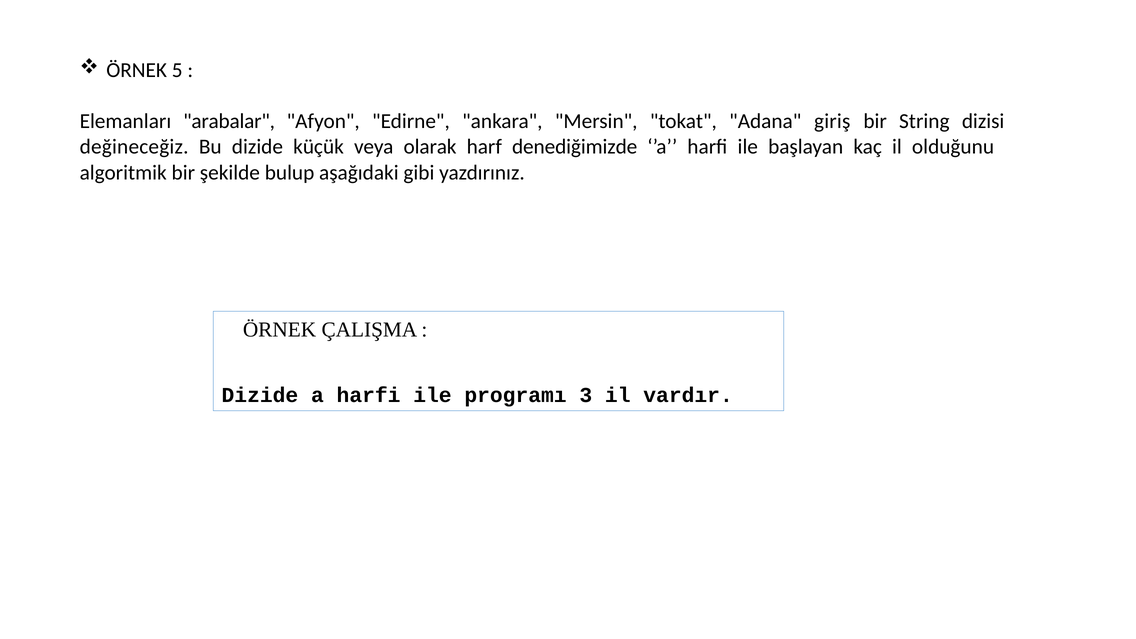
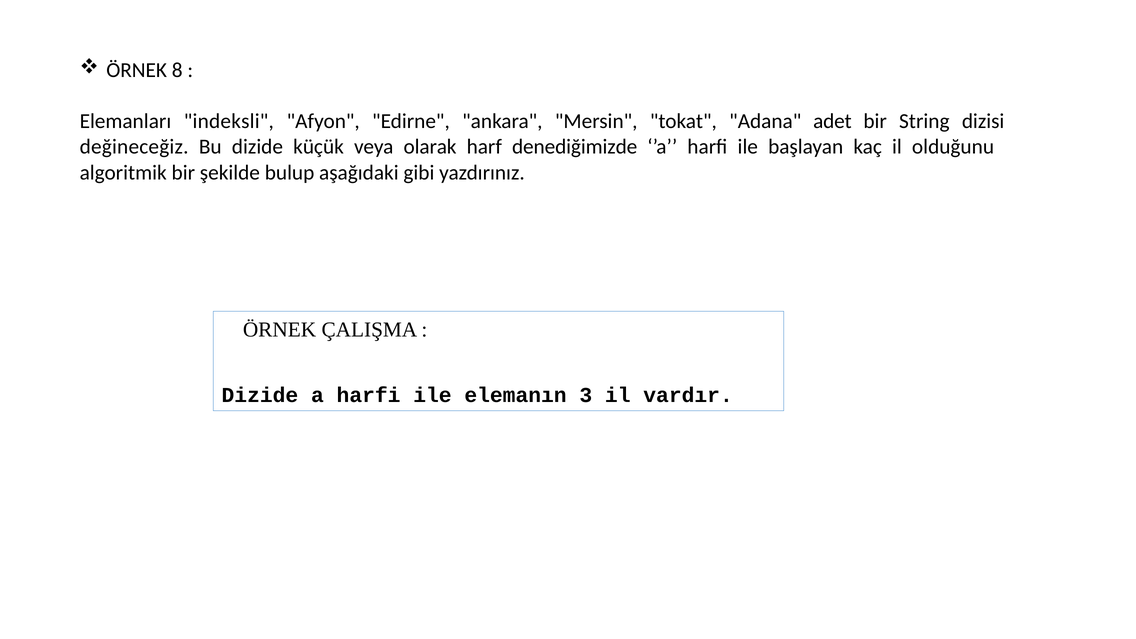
5: 5 -> 8 (177, 70)
arabalar: arabalar -> indeksli (229, 121)
giriş: giriş -> adet (832, 121)
programı: programı -> elemanın (516, 395)
